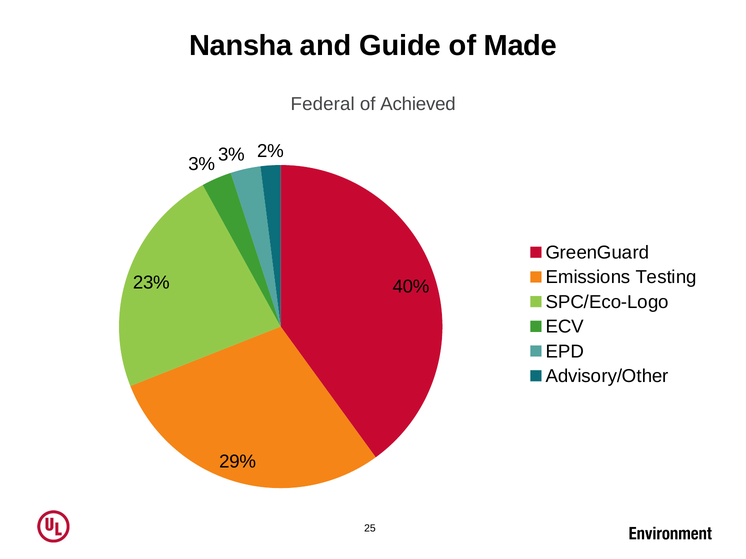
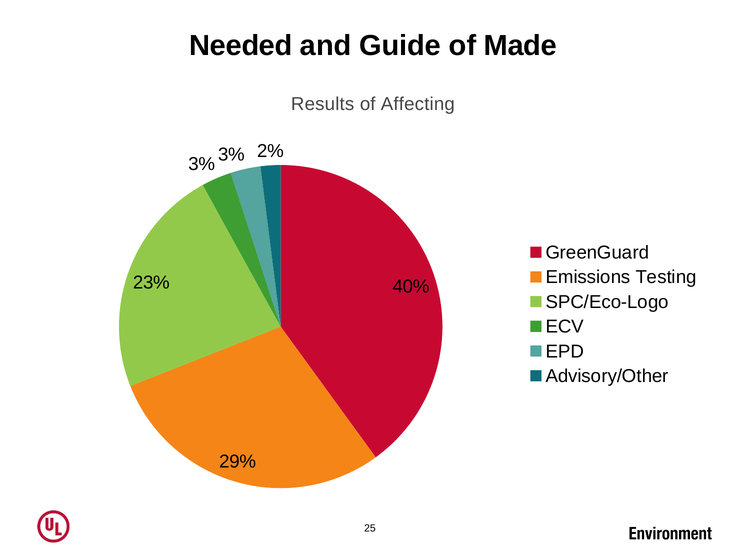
Nansha: Nansha -> Needed (241, 46)
Federal: Federal -> Results (323, 104)
Achieved: Achieved -> Affecting (418, 104)
